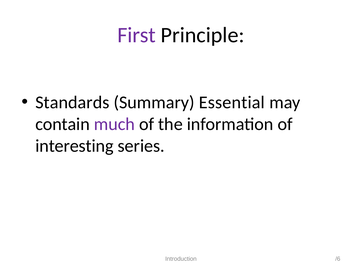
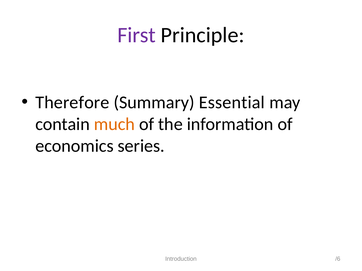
Standards: Standards -> Therefore (72, 103)
much colour: purple -> orange (114, 124)
interesting: interesting -> economics (74, 146)
